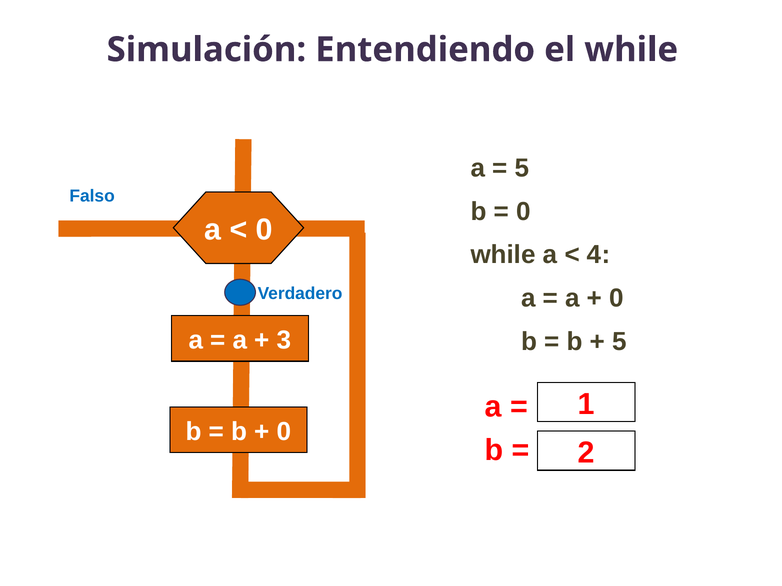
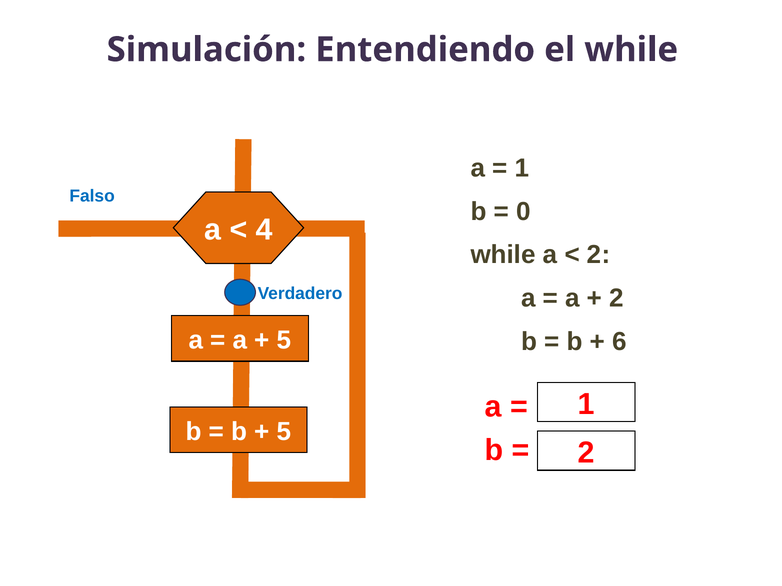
5: 5 -> 1 (522, 168)
0: 0 -> 4 (264, 230)
4: 4 -> 2 (599, 255)
0: 0 -> 2 (617, 298)
3: 3 -> 5 (284, 341)
5: 5 -> 6 (619, 342)
0: 0 -> 5 (284, 432)
